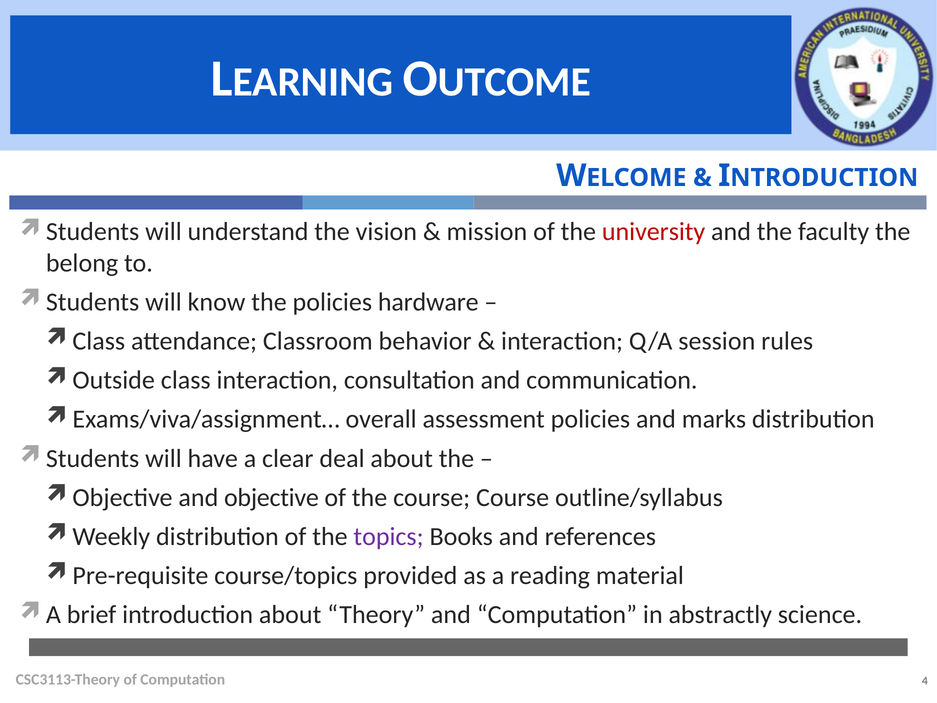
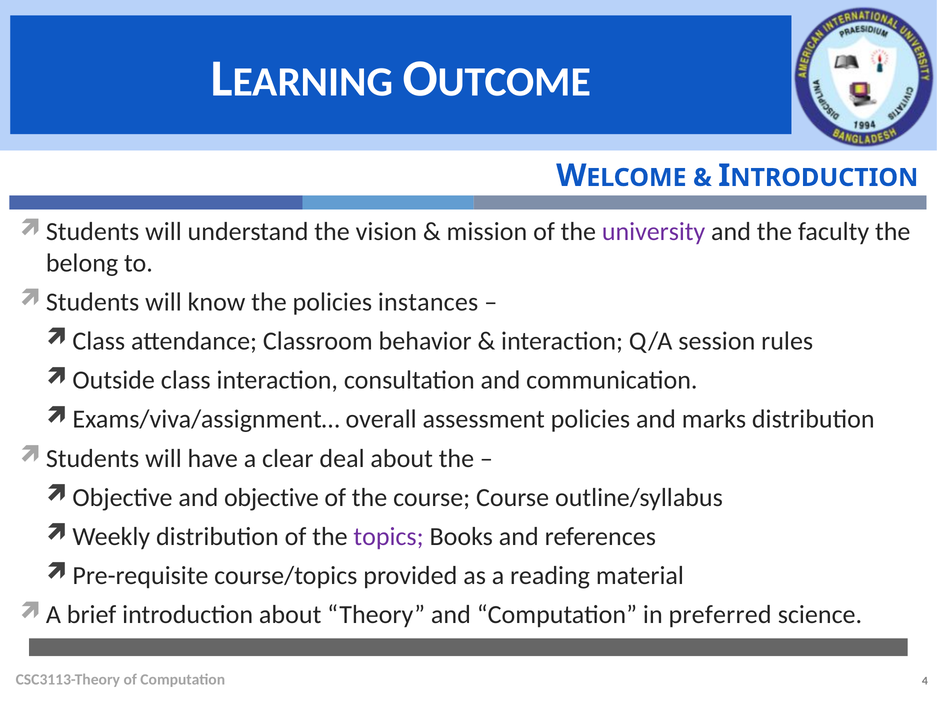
university colour: red -> purple (654, 232)
hardware: hardware -> instances (428, 302)
abstractly: abstractly -> preferred (720, 615)
